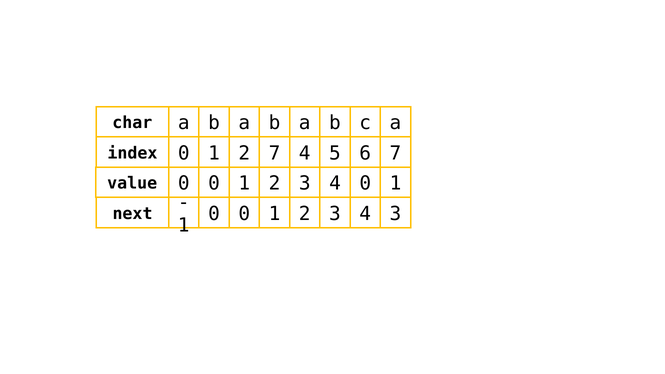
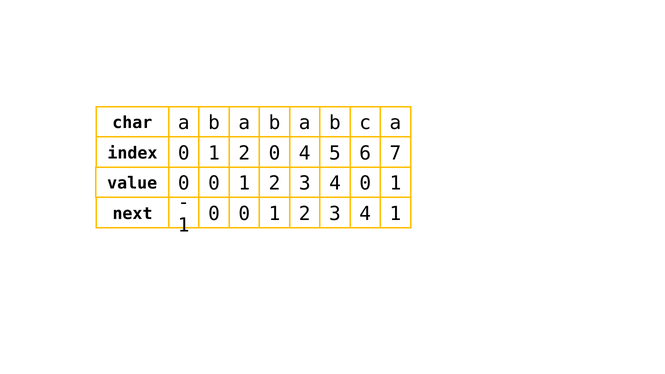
2 7: 7 -> 0 (274, 153)
4 3: 3 -> 1 (395, 214)
